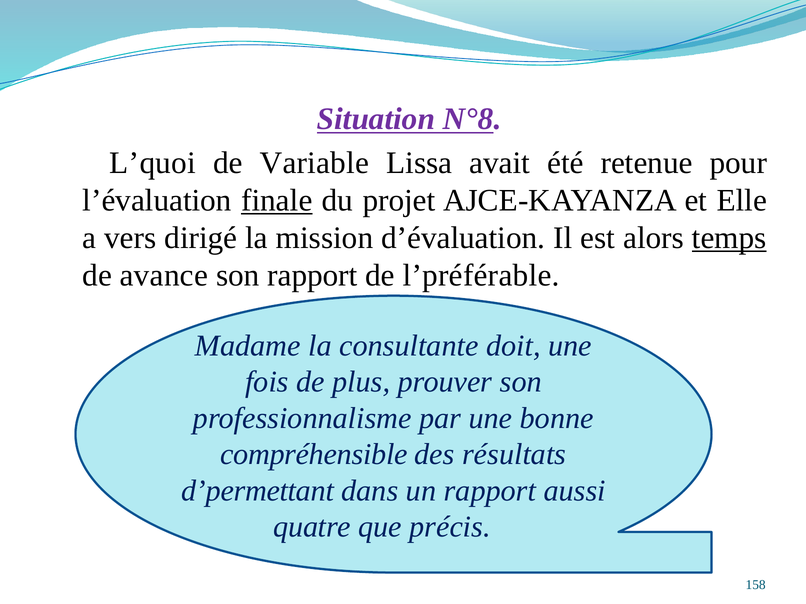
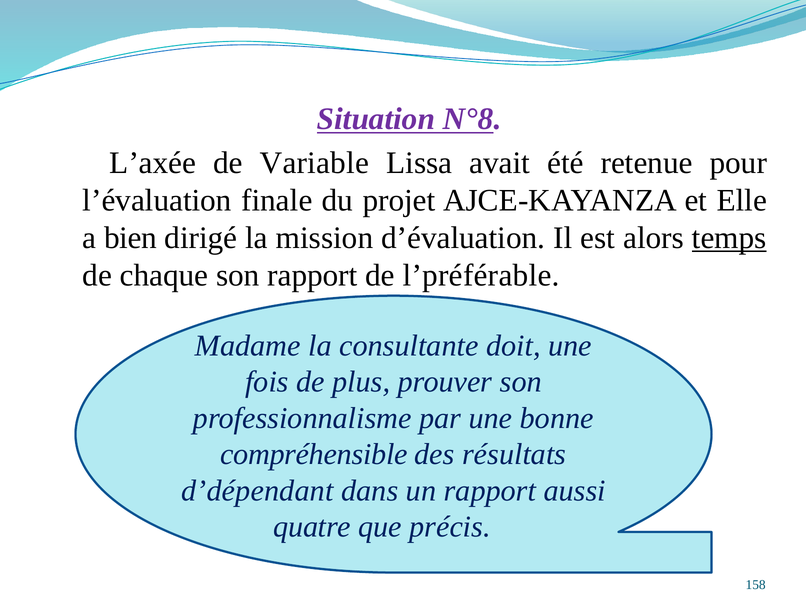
L’quoi: L’quoi -> L’axée (153, 163)
finale underline: present -> none (277, 200)
vers: vers -> bien (131, 238)
avance: avance -> chaque (164, 276)
d’permettant: d’permettant -> d’dépendant (257, 491)
